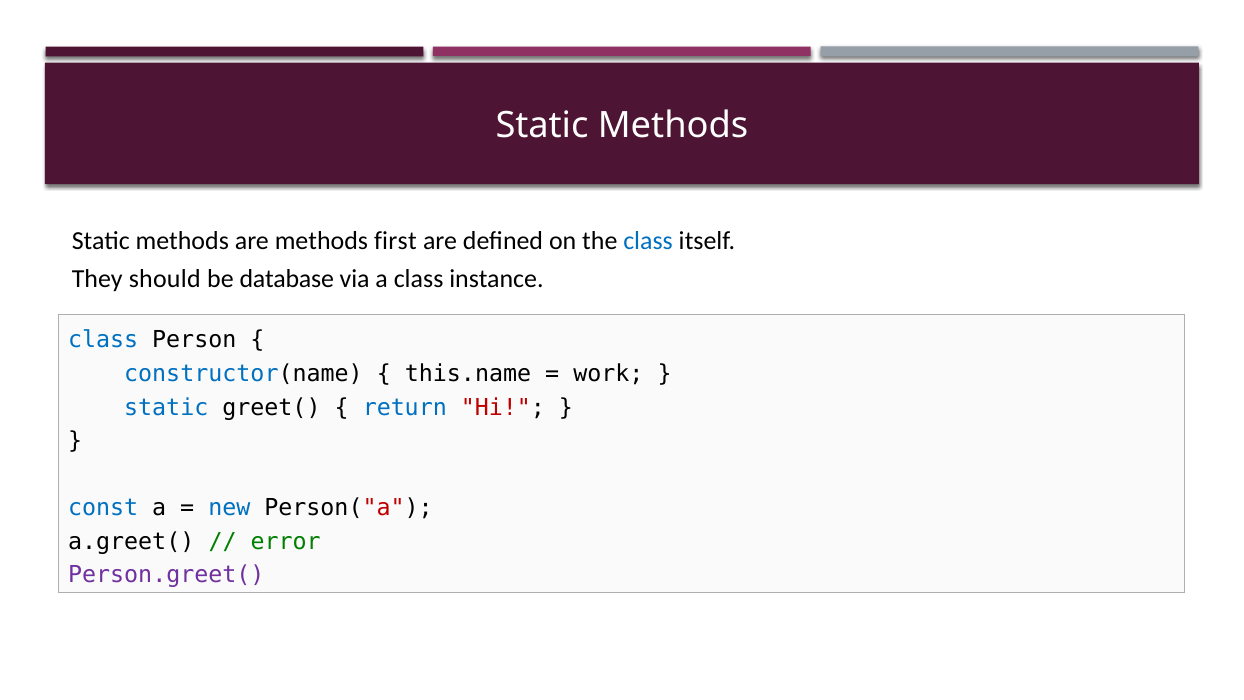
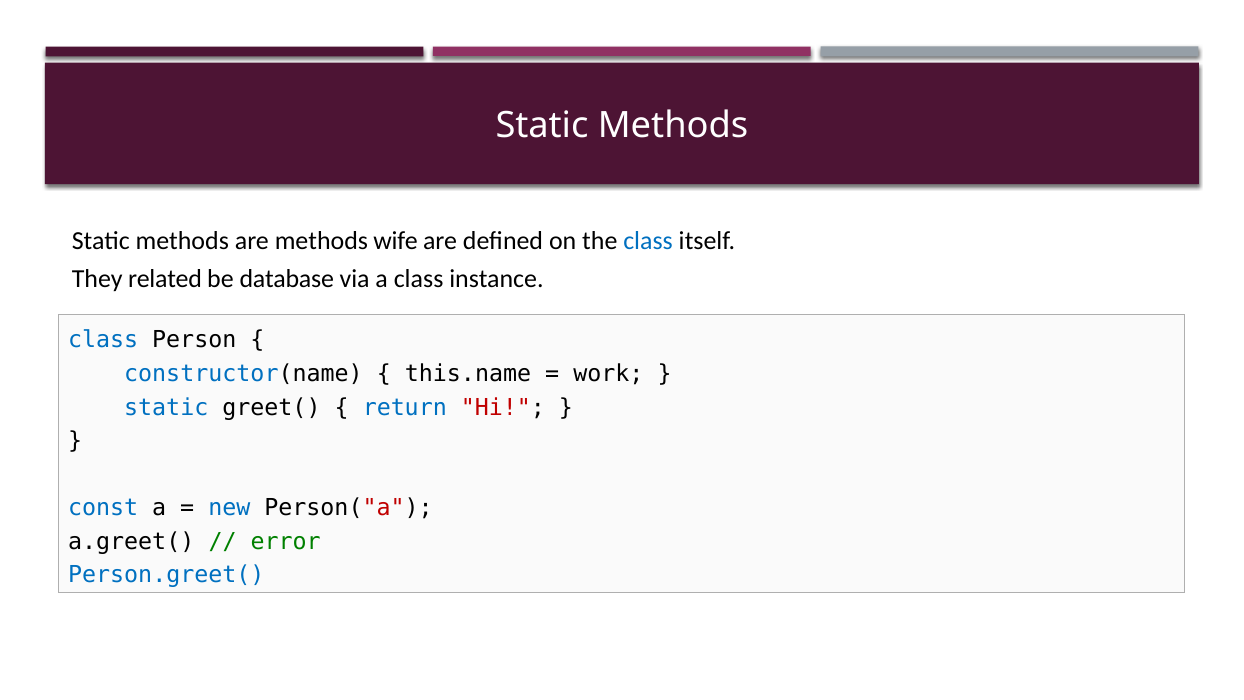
first: first -> wife (396, 241)
should: should -> related (165, 278)
Person.greet( colour: purple -> blue (166, 575)
